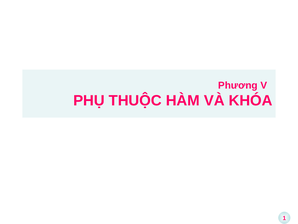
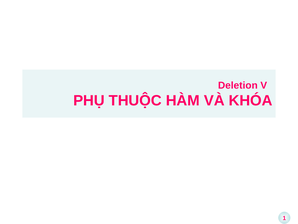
Phương: Phương -> Deletion (238, 85)
